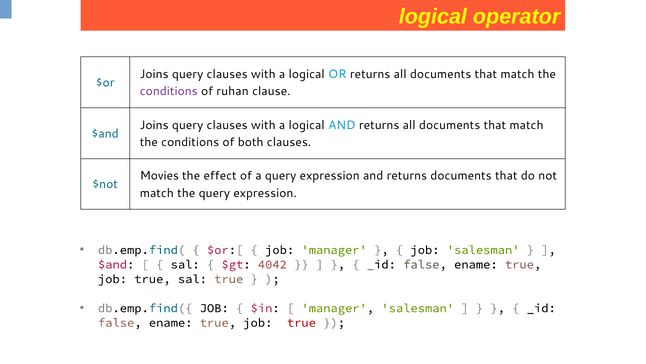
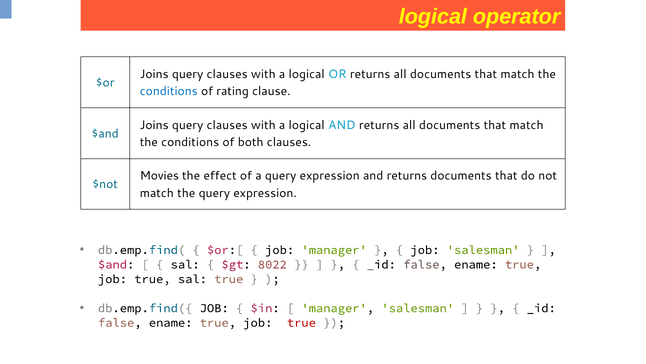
conditions colour: purple -> blue (169, 91)
ruhan: ruhan -> rating (233, 91)
4042: 4042 -> 8022 (272, 264)
